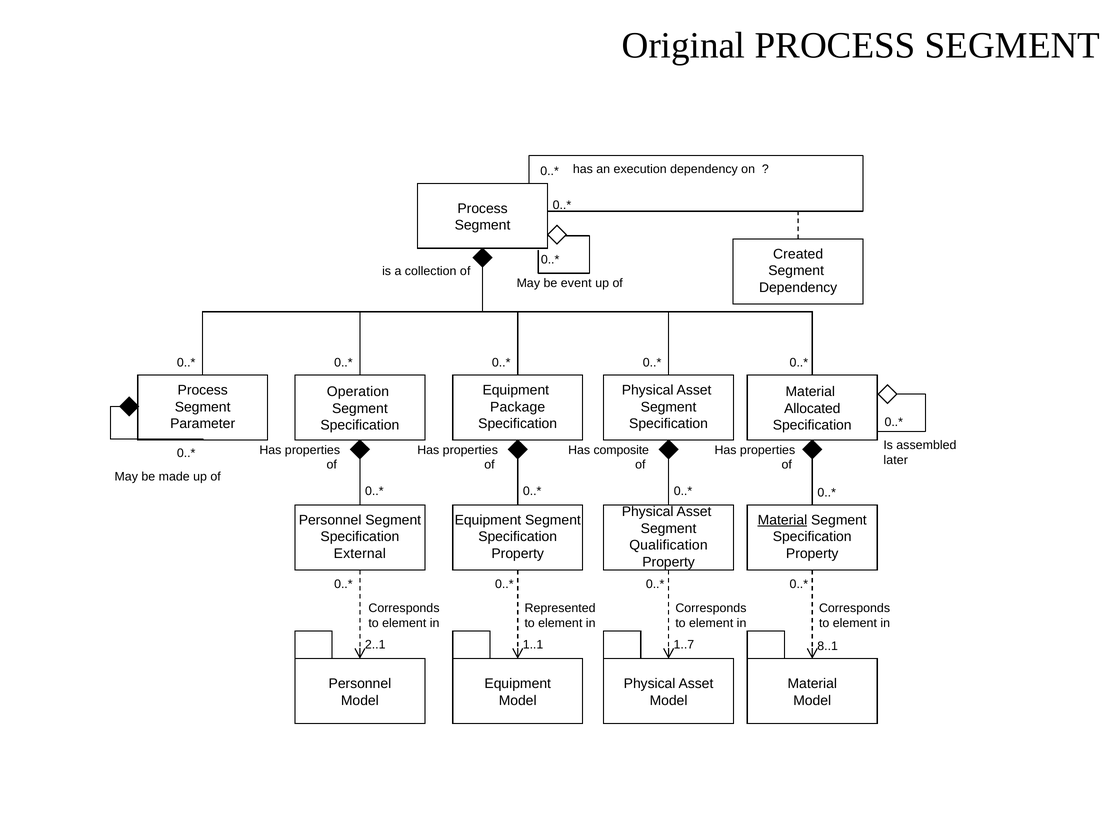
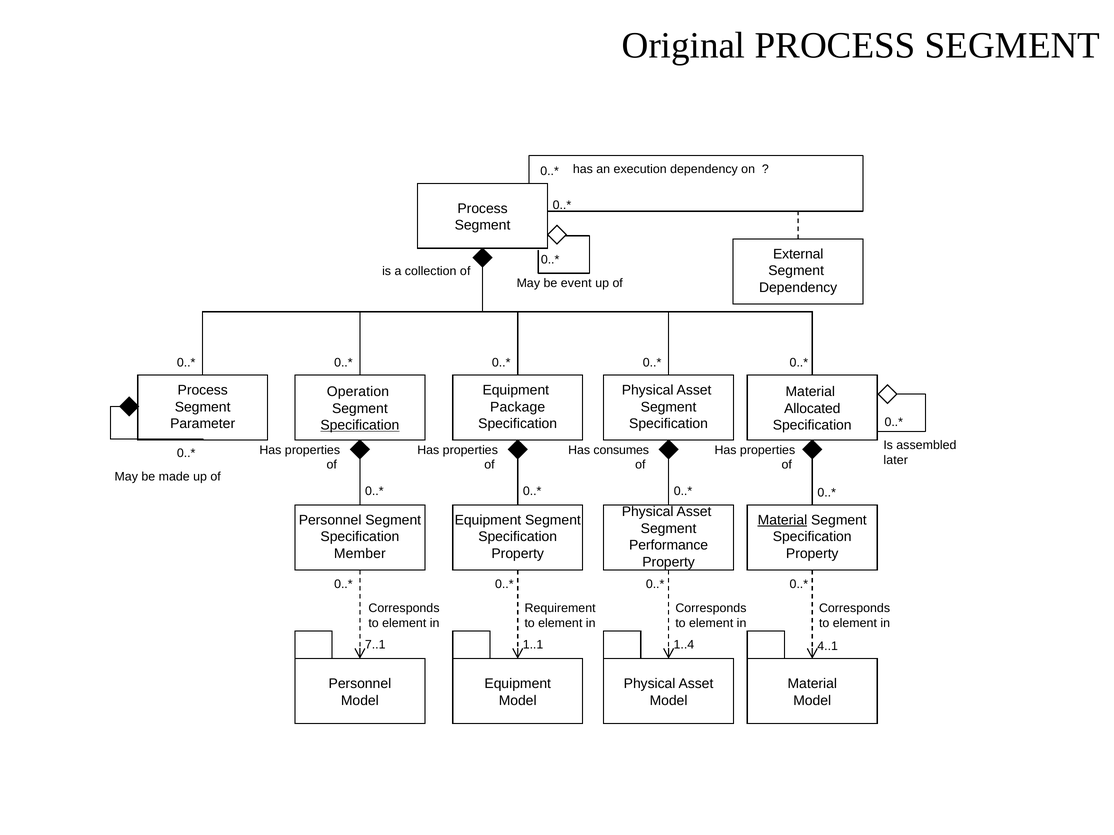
Created: Created -> External (798, 254)
Specification underline: none -> present (360, 426)
composite: composite -> consumes (621, 450)
Qualification: Qualification -> Performance (669, 546)
External: External -> Member (360, 554)
Represented: Represented -> Requirement (560, 609)
2..1: 2..1 -> 7..1 (375, 645)
1..7: 1..7 -> 1..4 (684, 645)
8..1: 8..1 -> 4..1 (828, 647)
